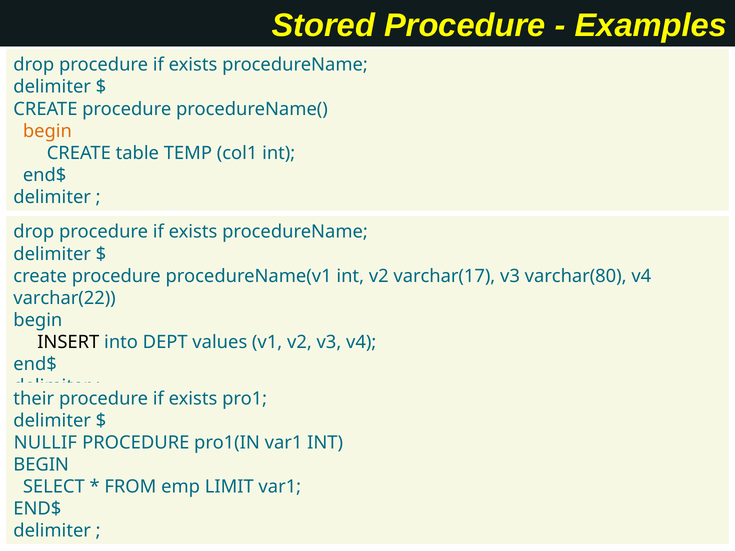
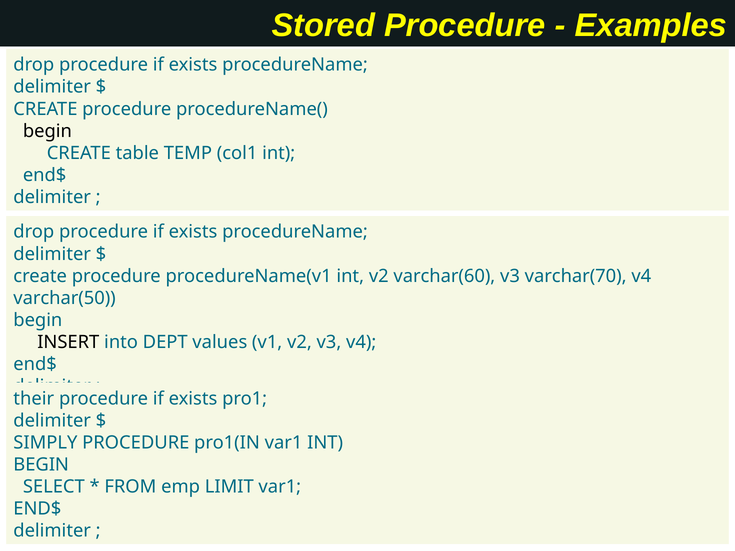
begin colour: orange -> black (47, 131)
varchar(17: varchar(17 -> varchar(60 (444, 276)
varchar(80: varchar(80 -> varchar(70 (576, 276)
varchar(22: varchar(22 -> varchar(50 (65, 298)
NULLIF: NULLIF -> SIMPLY (45, 443)
